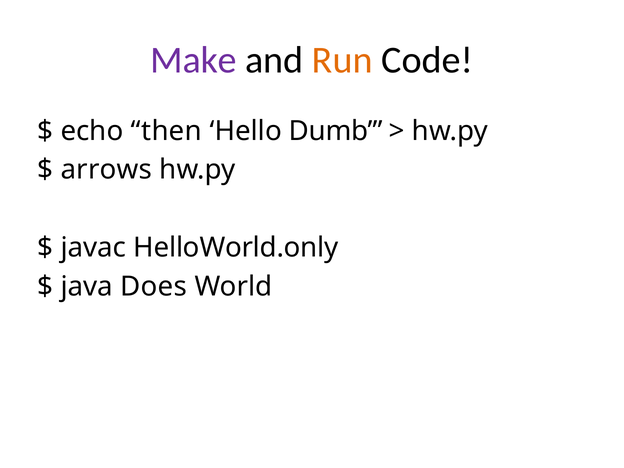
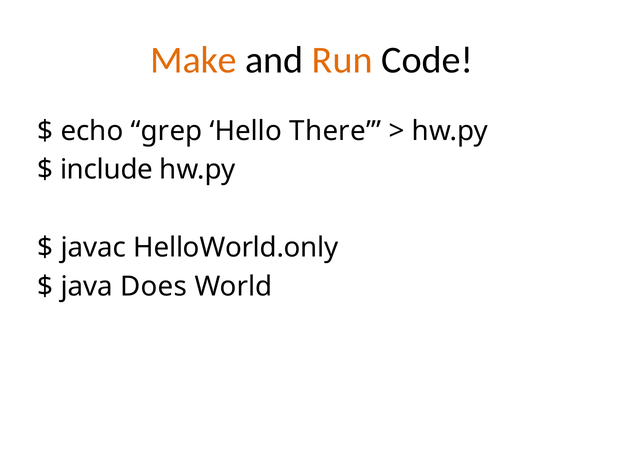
Make colour: purple -> orange (194, 60)
then: then -> grep (167, 131)
Dumb: Dumb -> There (335, 131)
arrows: arrows -> include (107, 170)
